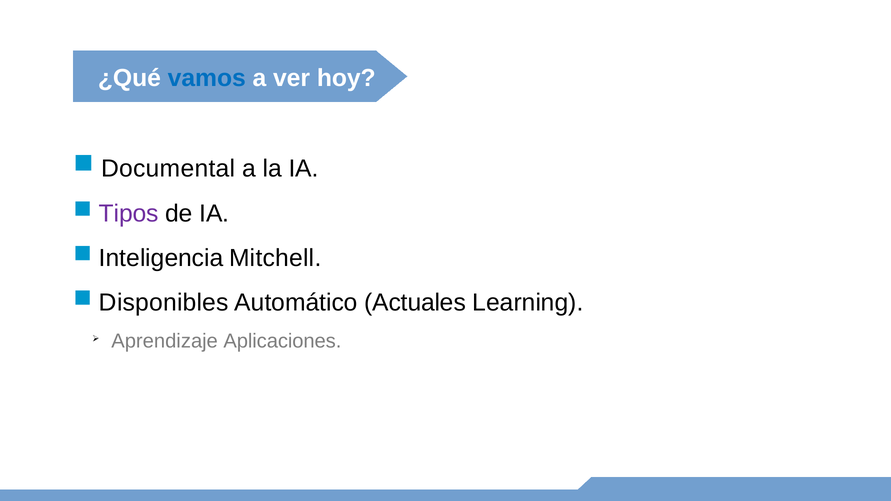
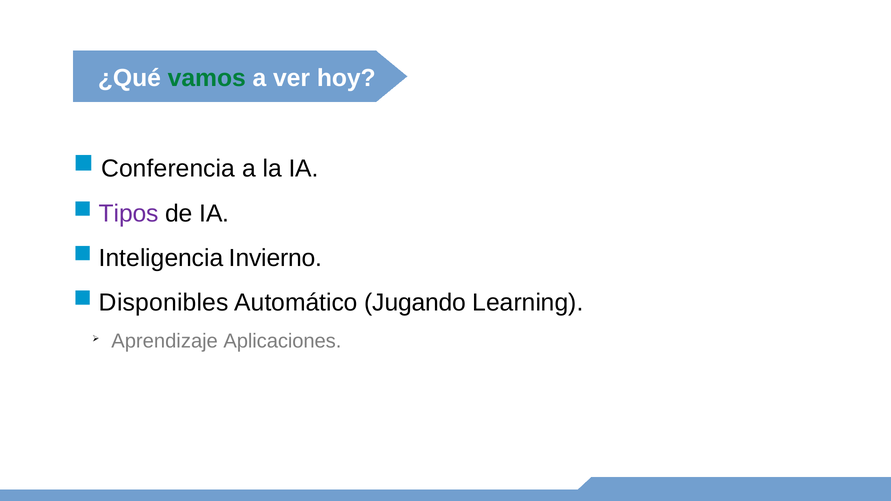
vamos colour: blue -> green (207, 78)
Documental: Documental -> Conferencia (168, 169)
Mitchell: Mitchell -> Invierno (276, 258)
Actuales: Actuales -> Jugando (415, 303)
